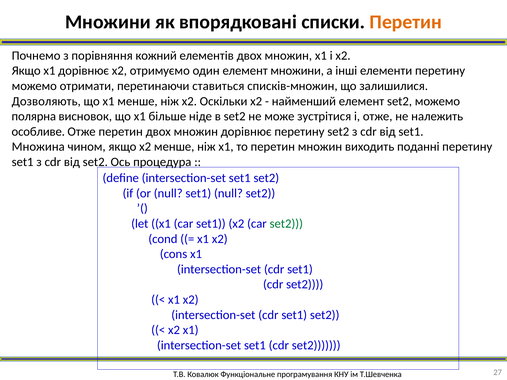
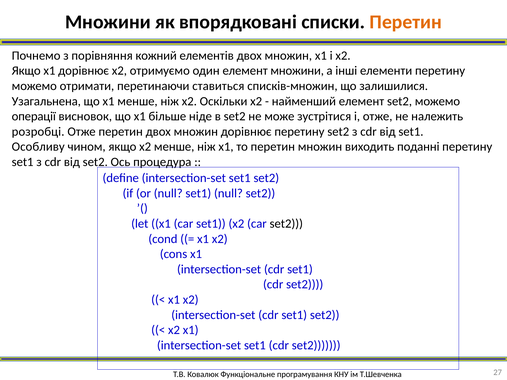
Дозволяють: Дозволяють -> Узагальнена (46, 101)
полярна: полярна -> операції (34, 116)
особливе: особливе -> розробці (38, 132)
Множина: Множина -> Особливу (38, 147)
set2 colour: green -> black (286, 224)
